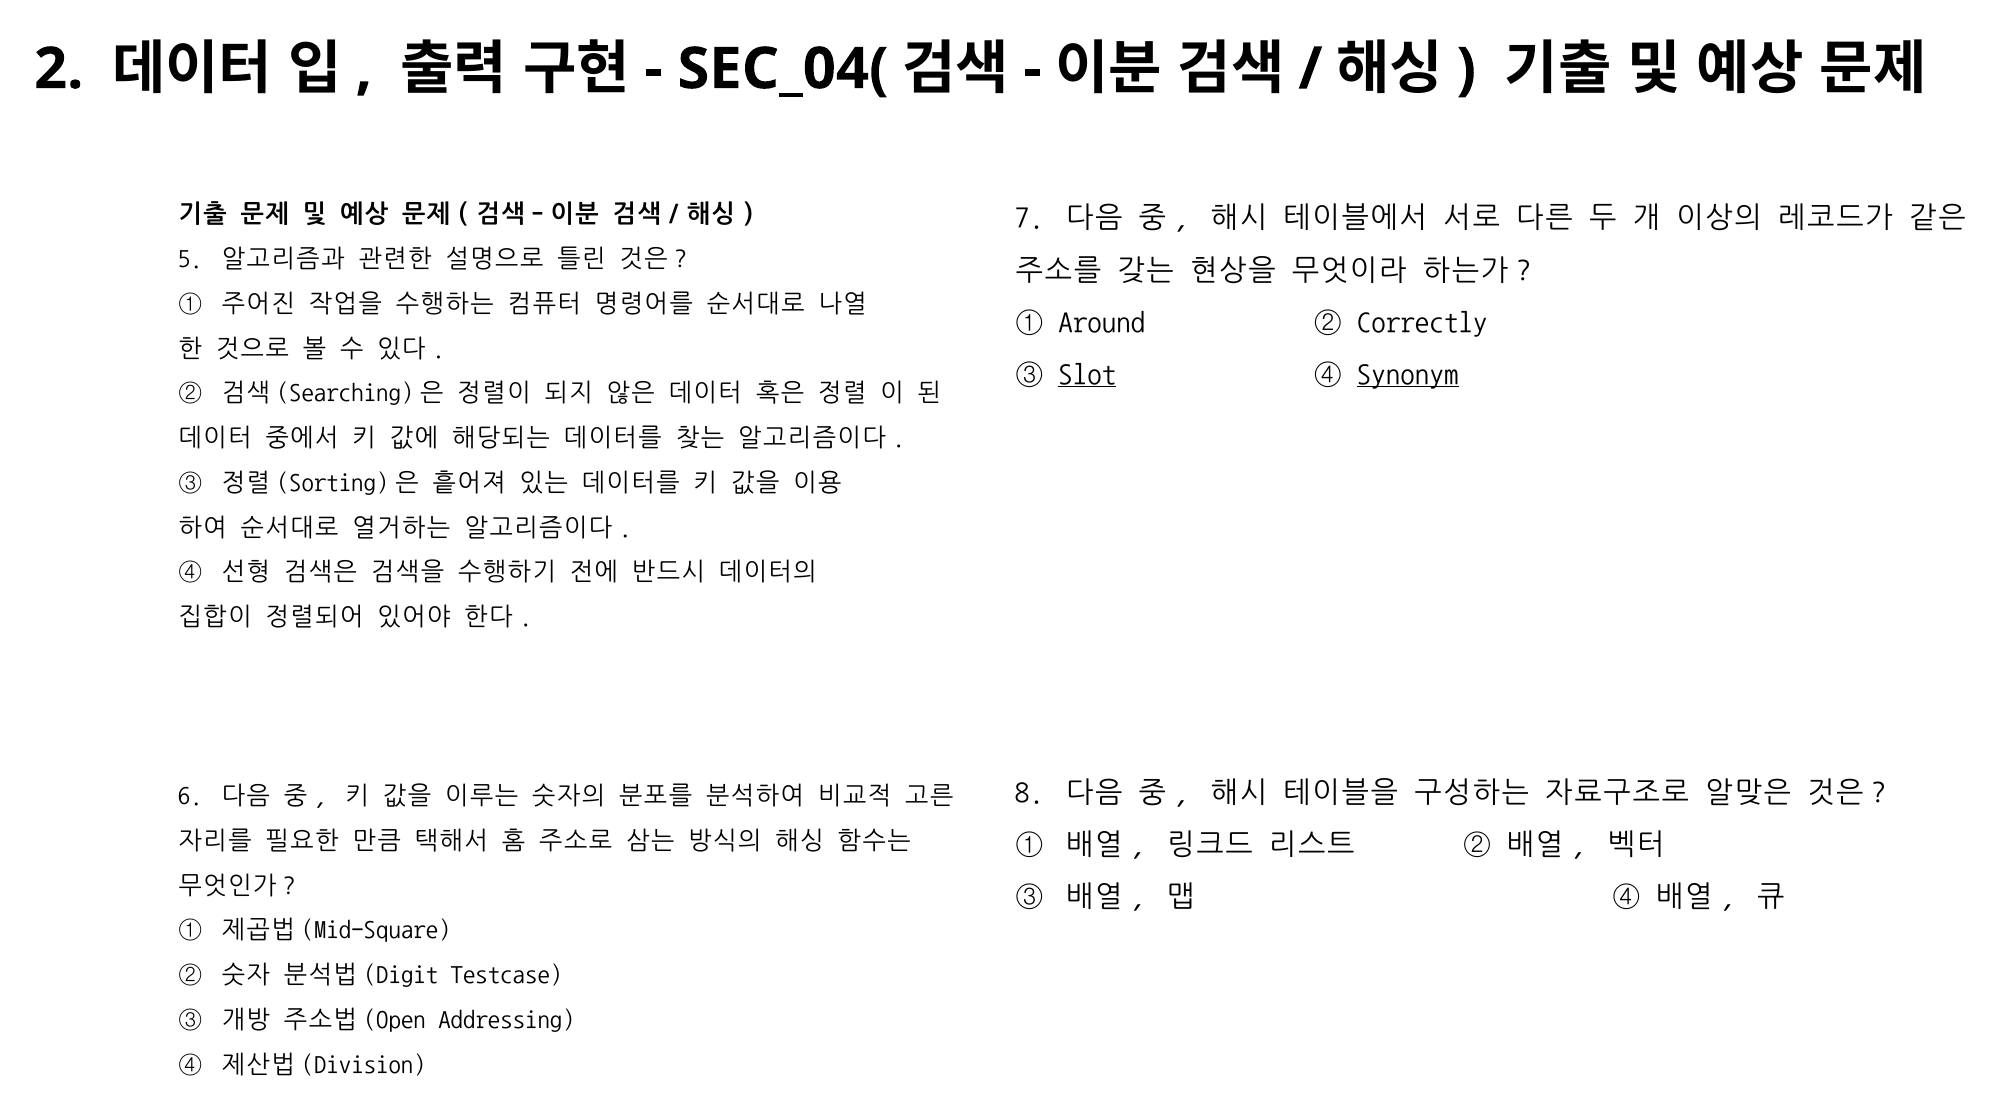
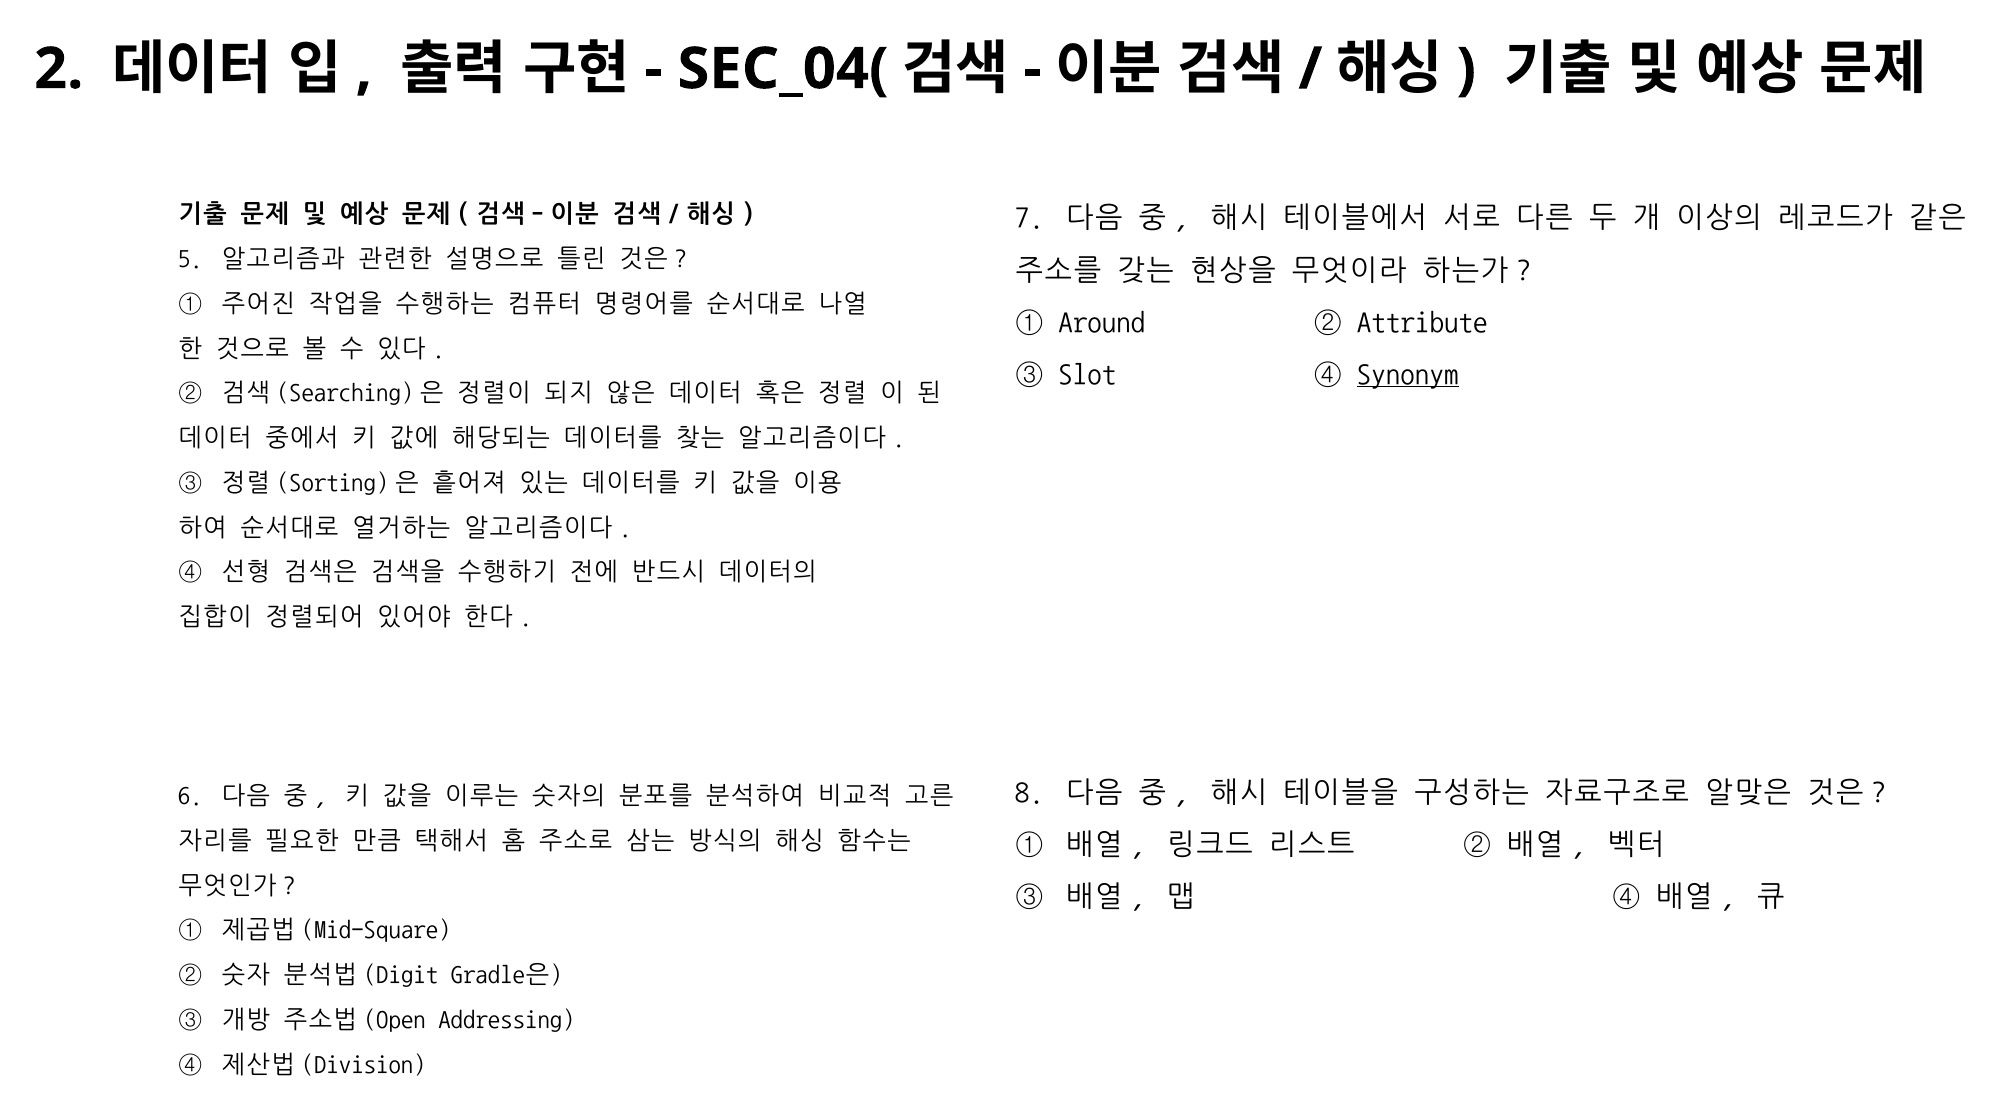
Correctly: Correctly -> Attribute (1422, 322)
Slot underline: present -> none (1087, 374)
Testcase: Testcase -> Gradle은 (507, 975)
